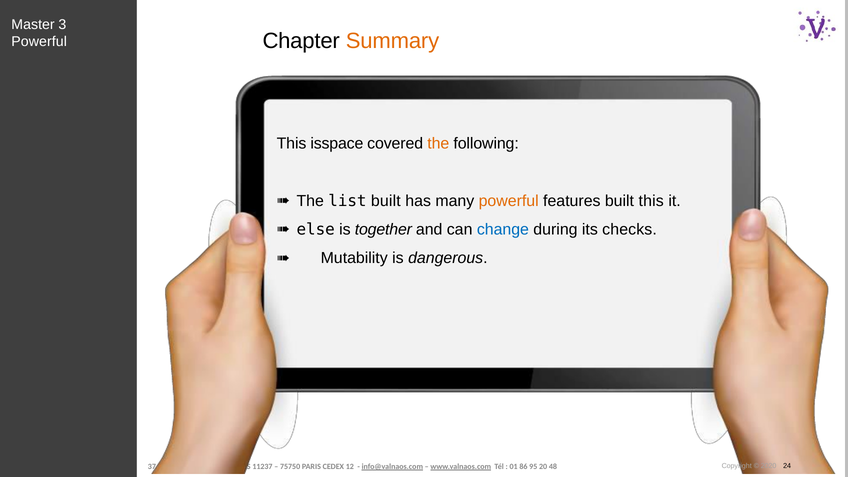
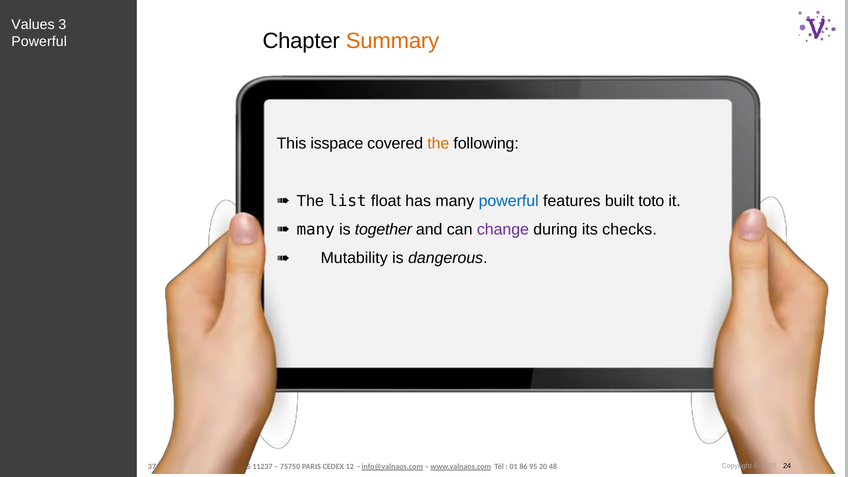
Master: Master -> Values (33, 24)
list built: built -> float (386, 201)
powerful colour: orange -> blue (509, 201)
built this: this -> toto (651, 201)
else: else -> many (316, 229)
change colour: blue -> purple (503, 229)
